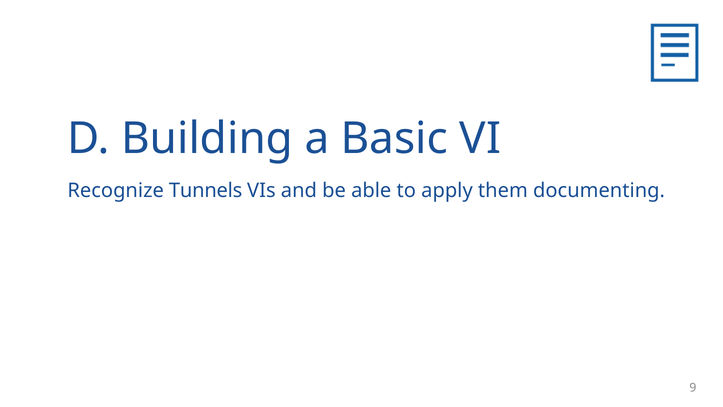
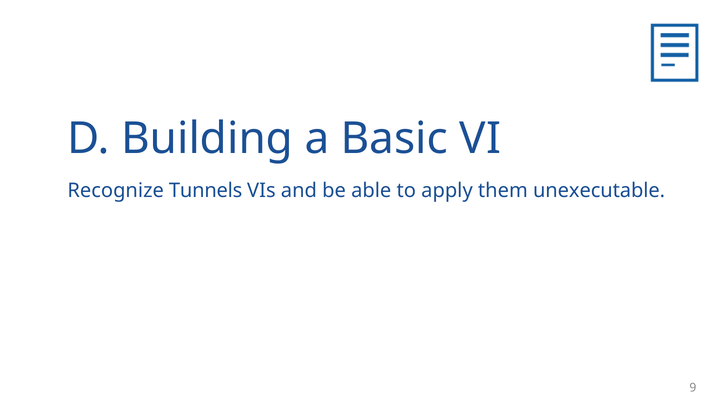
documenting: documenting -> unexecutable (599, 190)
